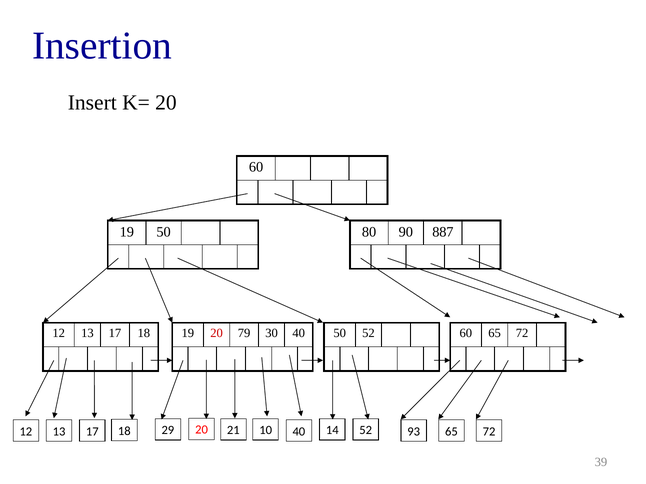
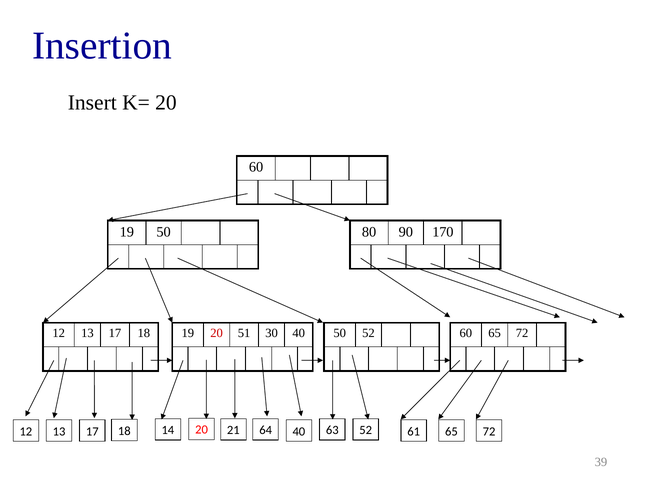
887: 887 -> 170 (443, 232)
79: 79 -> 51 (244, 333)
29: 29 -> 14 (168, 431)
10: 10 -> 64 (266, 431)
14: 14 -> 63 (332, 431)
93: 93 -> 61 (414, 432)
